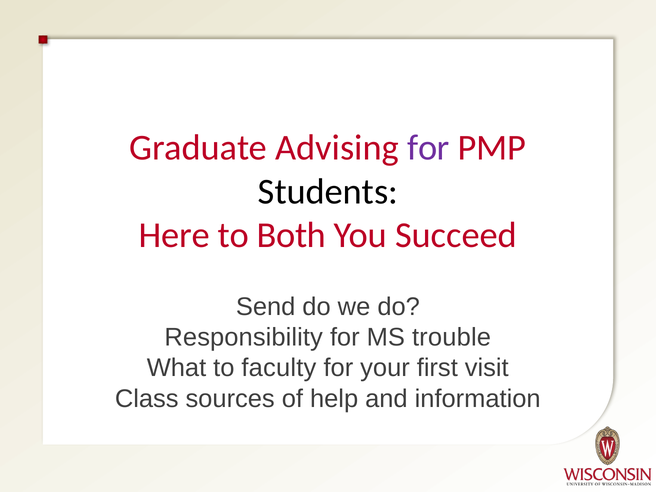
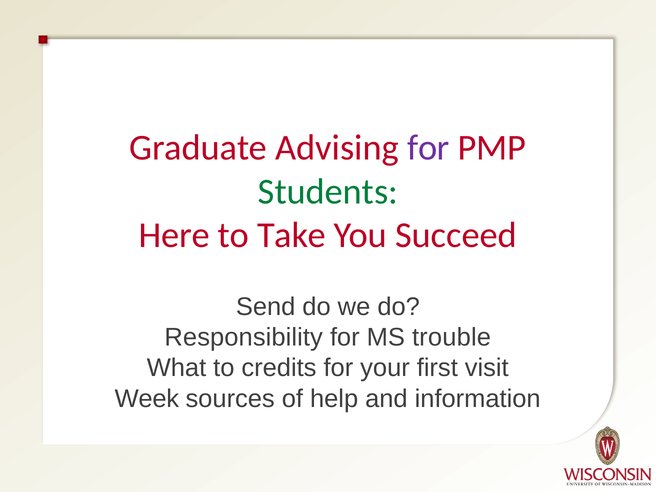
Students colour: black -> green (328, 192)
Both: Both -> Take (291, 235)
faculty: faculty -> credits (279, 368)
Class: Class -> Week (147, 399)
